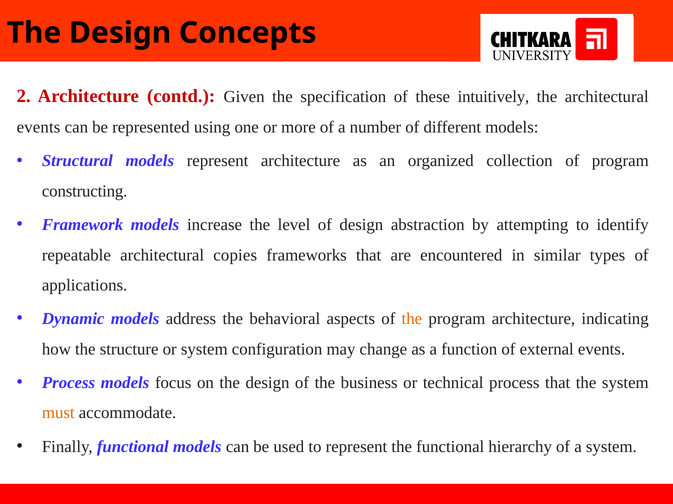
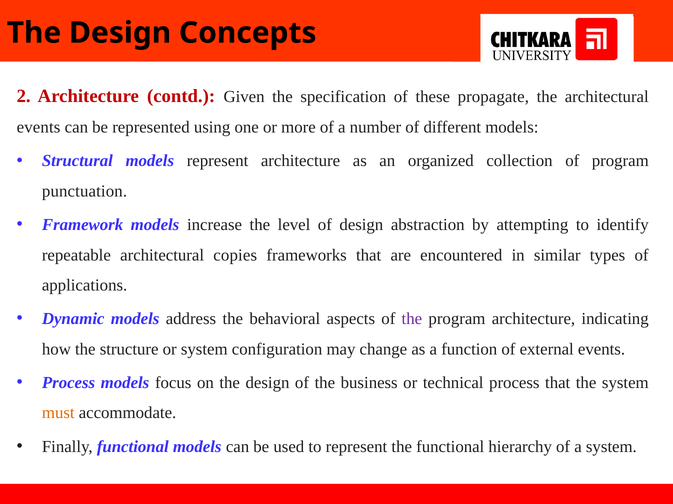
intuitively: intuitively -> propagate (493, 97)
constructing: constructing -> punctuation (85, 191)
the colour: orange -> purple (412, 319)
